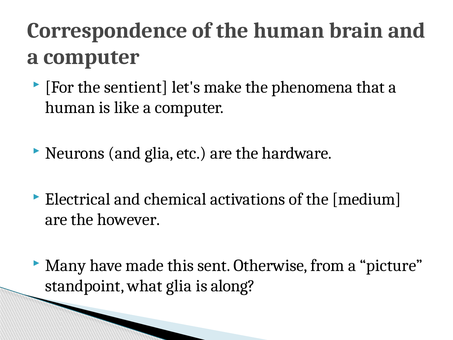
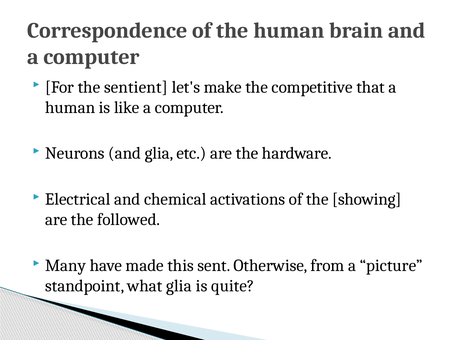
phenomena: phenomena -> competitive (312, 87)
medium: medium -> showing (367, 199)
however: however -> followed (129, 220)
along: along -> quite (233, 286)
